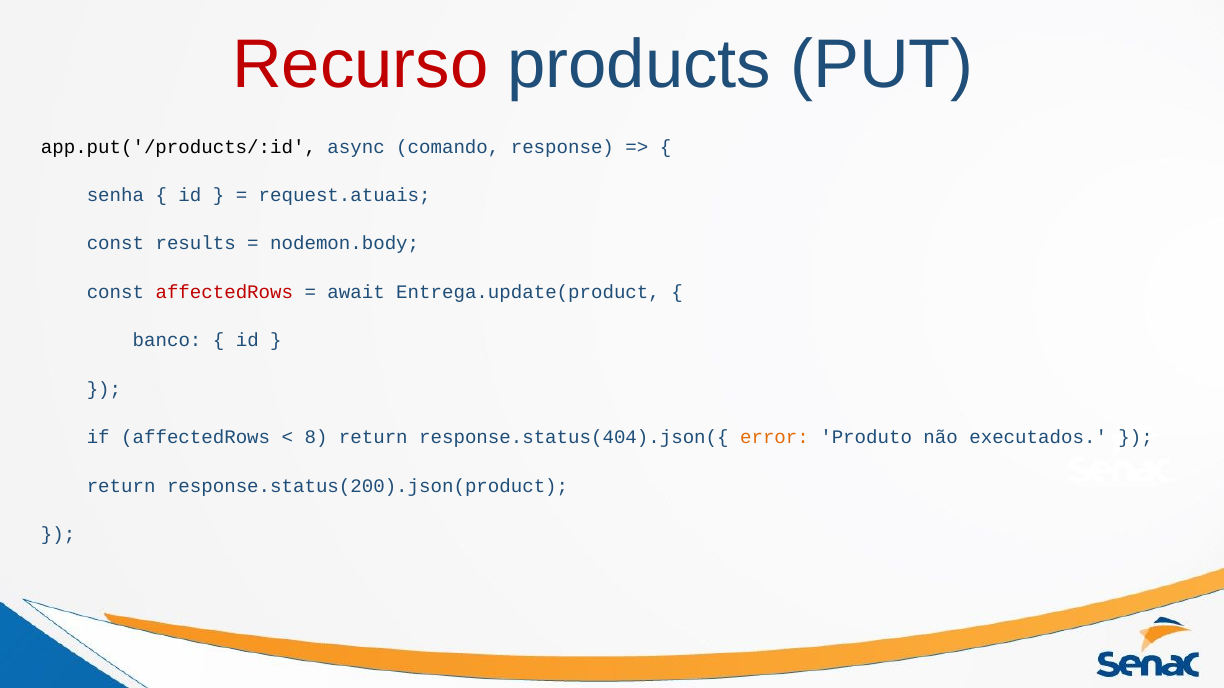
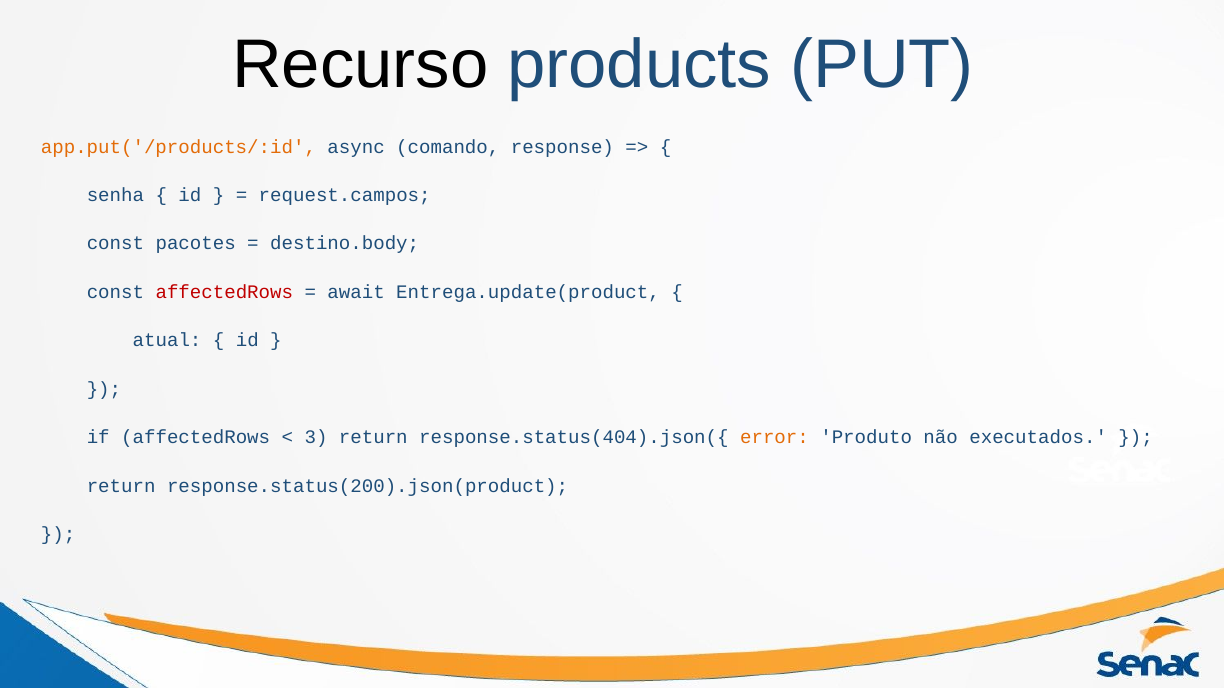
Recurso colour: red -> black (360, 65)
app.put('/products/:id colour: black -> orange (178, 147)
request.atuais: request.atuais -> request.campos (345, 195)
results: results -> pacotes (196, 244)
nodemon.body: nodemon.body -> destino.body (345, 244)
banco: banco -> atual (167, 341)
8: 8 -> 3 (316, 438)
